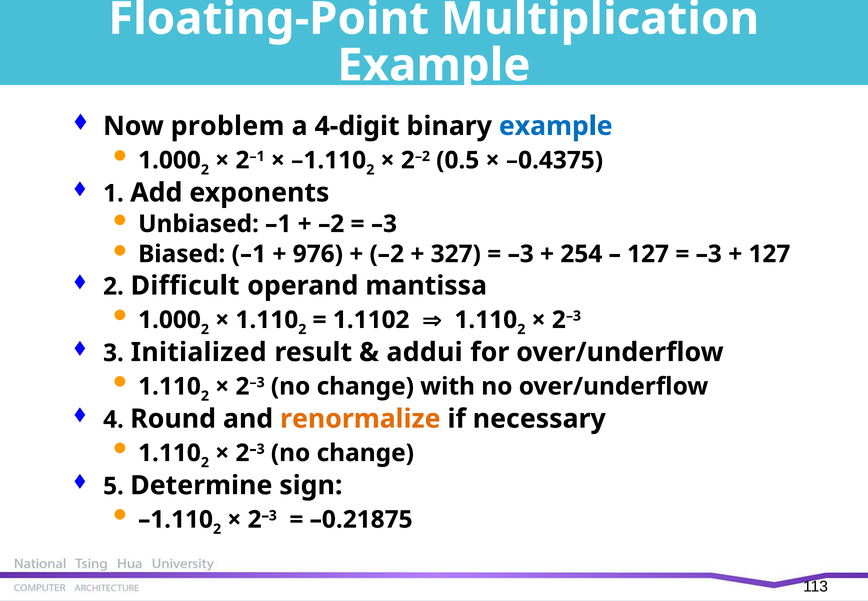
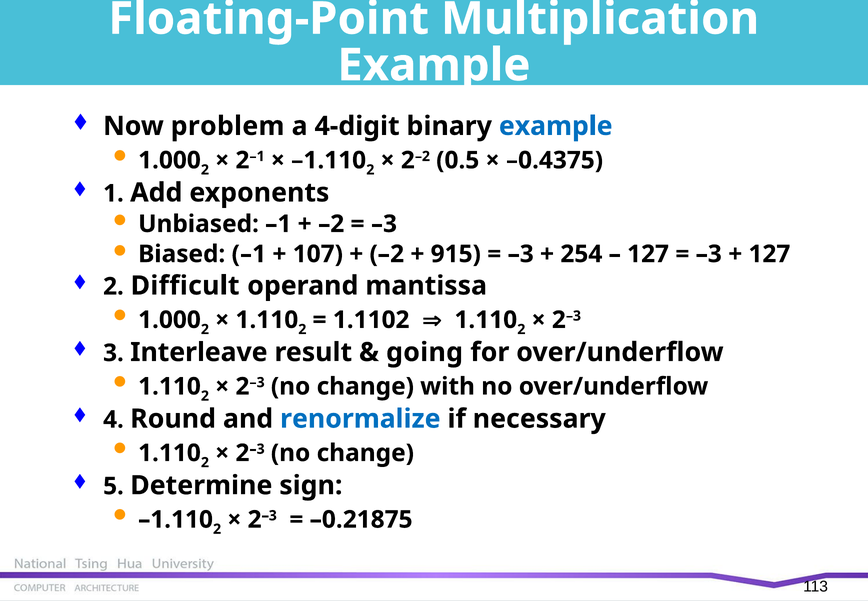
976: 976 -> 107 (318, 254)
327: 327 -> 915 (456, 254)
Initialized: Initialized -> Interleave (199, 352)
addui: addui -> going (425, 352)
renormalize colour: orange -> blue (360, 419)
